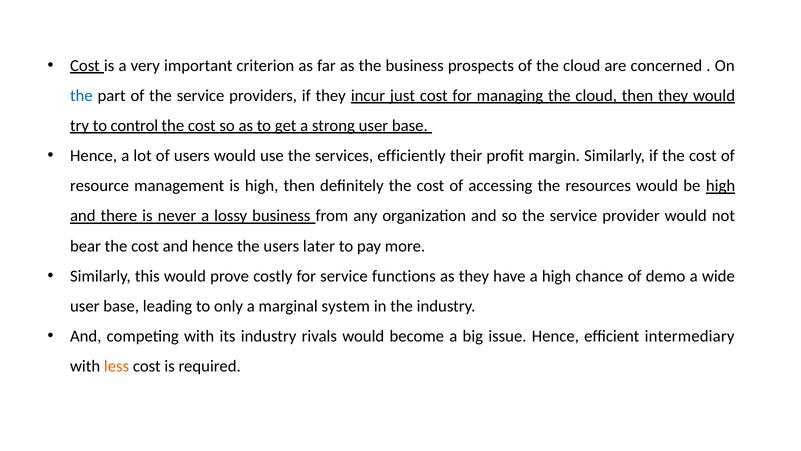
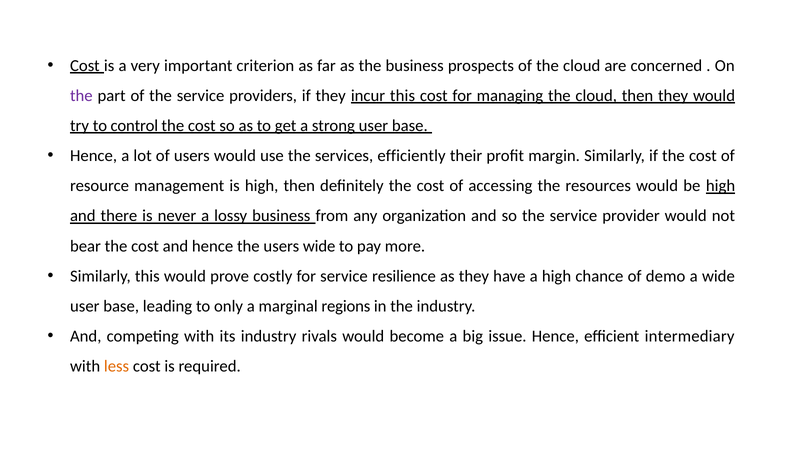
the colour: blue -> purple (81, 96)
incur just: just -> this (402, 96)
users later: later -> wide (319, 246)
functions: functions -> resilience (404, 276)
system: system -> regions (346, 306)
